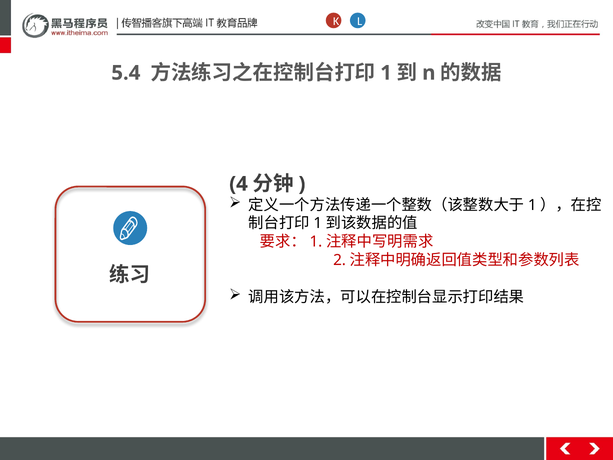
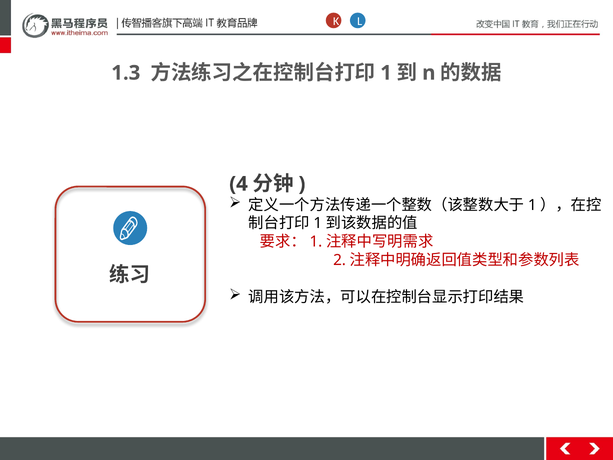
5.4: 5.4 -> 1.3 (126, 73)
